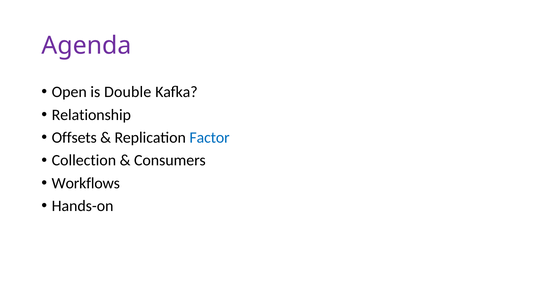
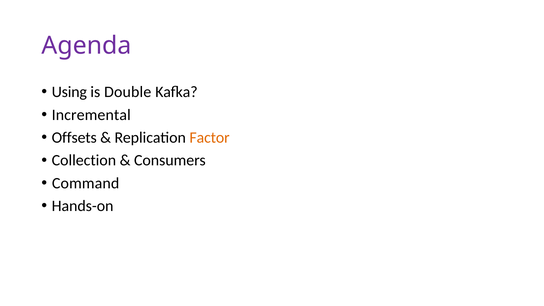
Open: Open -> Using (69, 92)
Relationship: Relationship -> Incremental (91, 115)
Factor colour: blue -> orange (210, 138)
Workflows: Workflows -> Command (86, 183)
